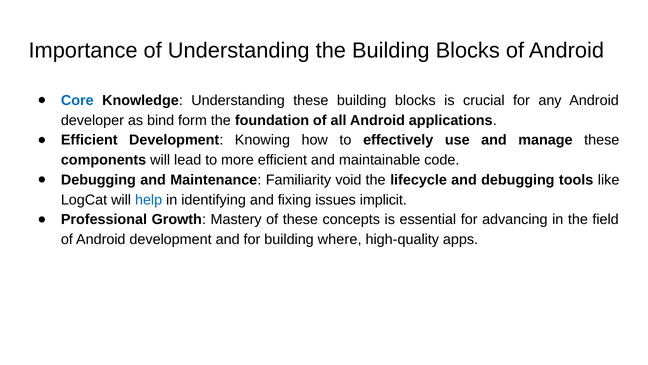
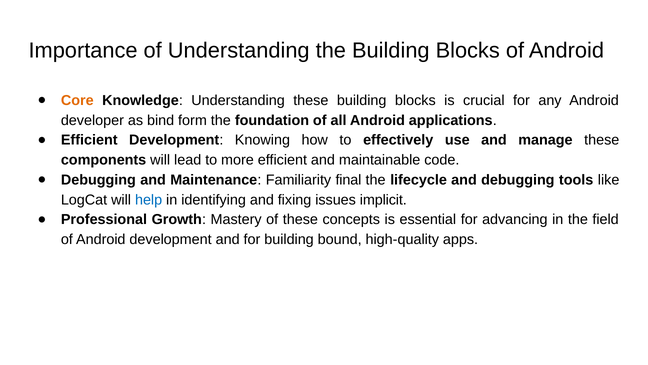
Core colour: blue -> orange (77, 100)
void: void -> final (348, 180)
where: where -> bound (340, 239)
